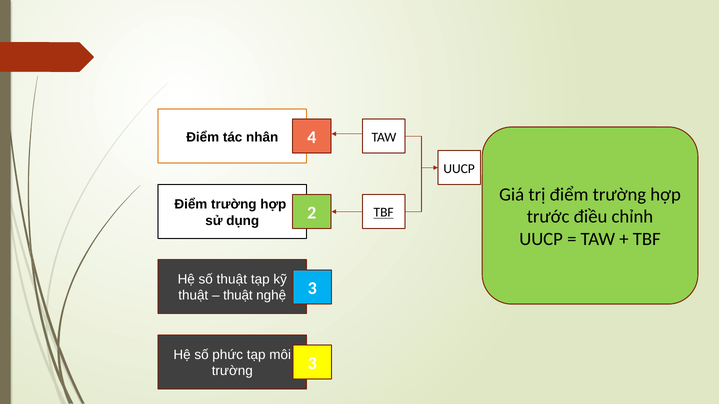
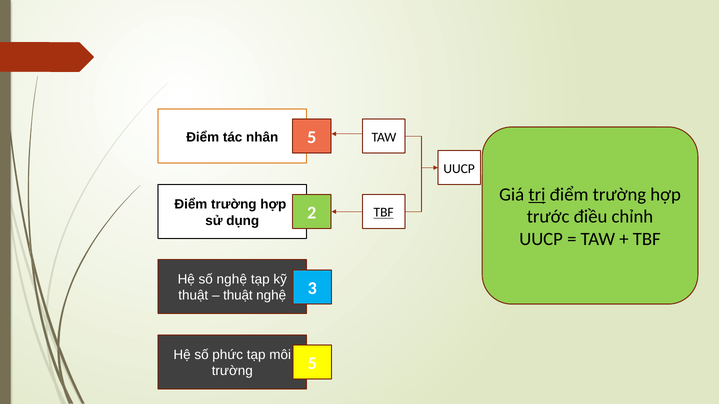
nhân 4: 4 -> 5 (312, 138)
trị underline: none -> present (537, 195)
số thuật: thuật -> nghệ (232, 280)
trường 3: 3 -> 5 (312, 364)
